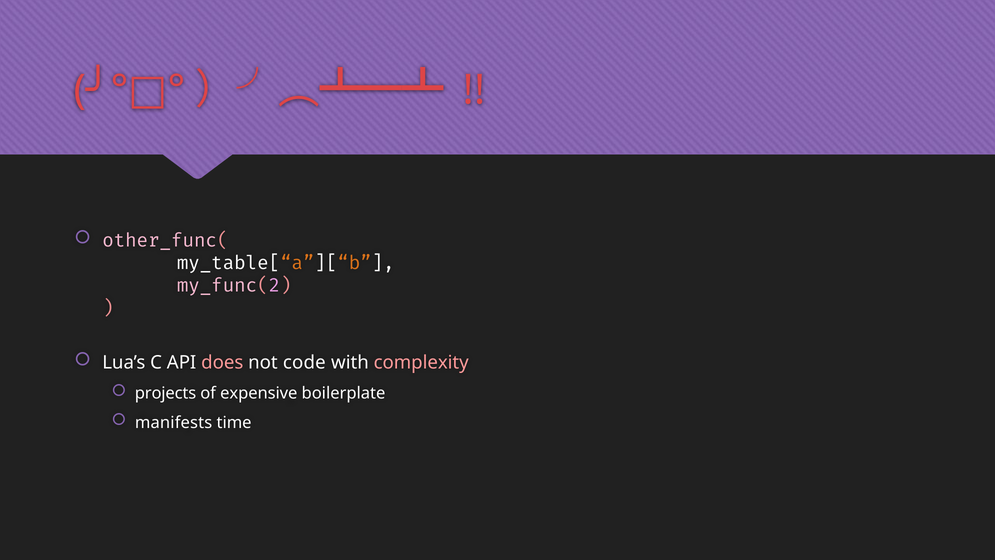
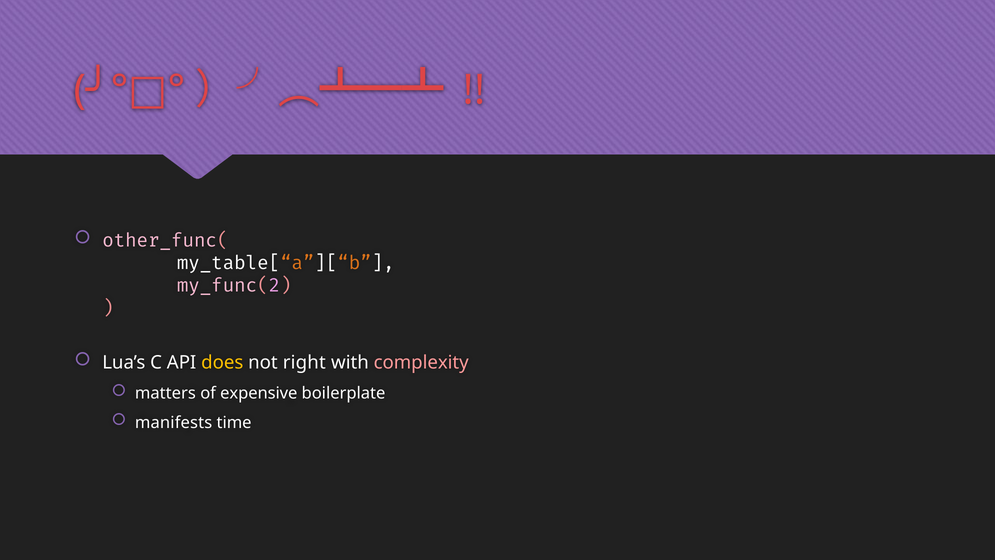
does colour: pink -> yellow (222, 363)
code: code -> right (304, 363)
projects: projects -> matters (165, 393)
